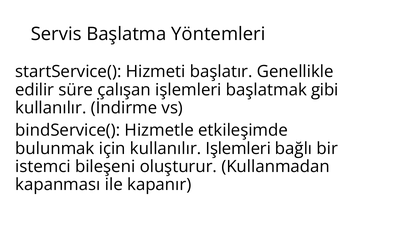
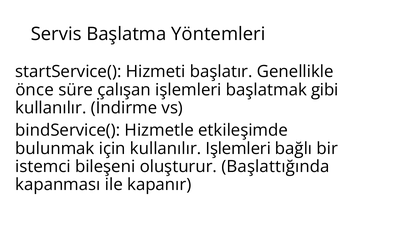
edilir: edilir -> önce (35, 90)
Kullanmadan: Kullanmadan -> Başlattığında (276, 167)
